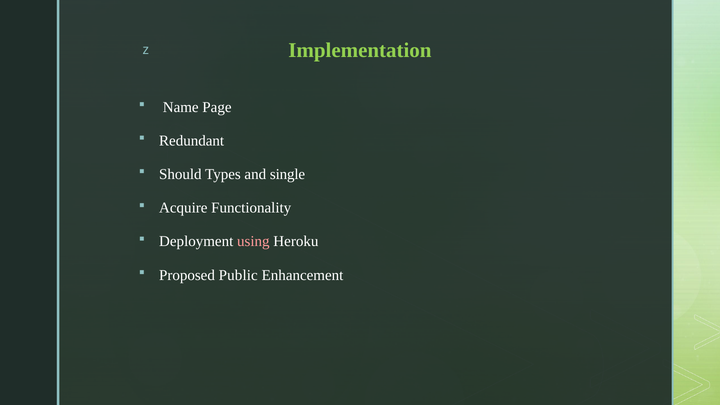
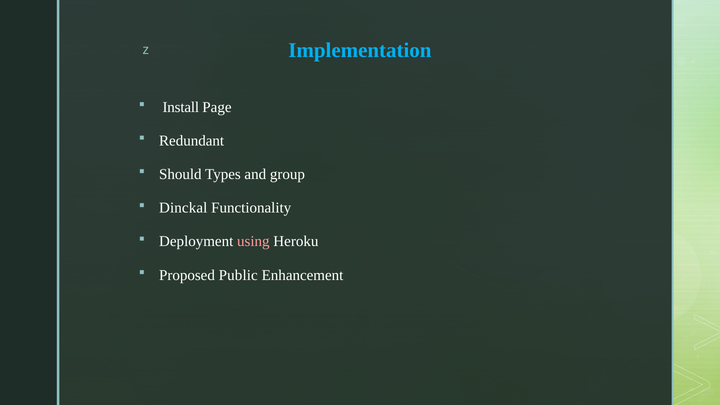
Implementation colour: light green -> light blue (360, 50)
Name: Name -> Install (181, 107)
single: single -> group (287, 174)
Acquire: Acquire -> Dinckal (183, 208)
